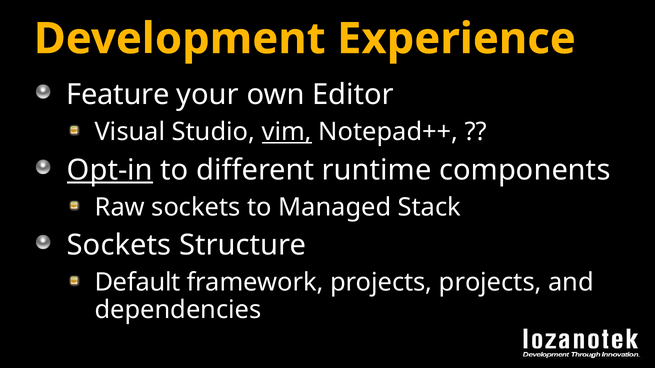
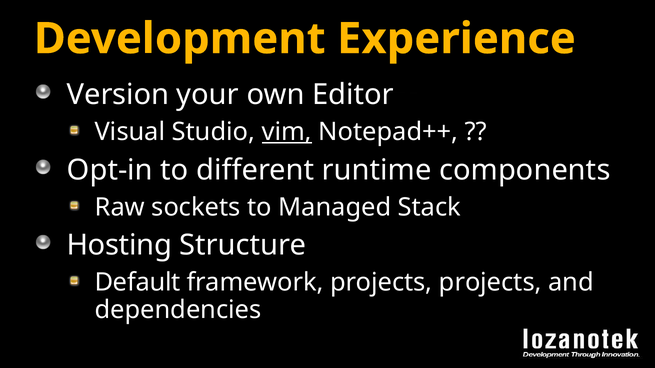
Feature: Feature -> Version (118, 95)
Opt-in underline: present -> none (110, 170)
Sockets: Sockets -> Hosting (119, 246)
